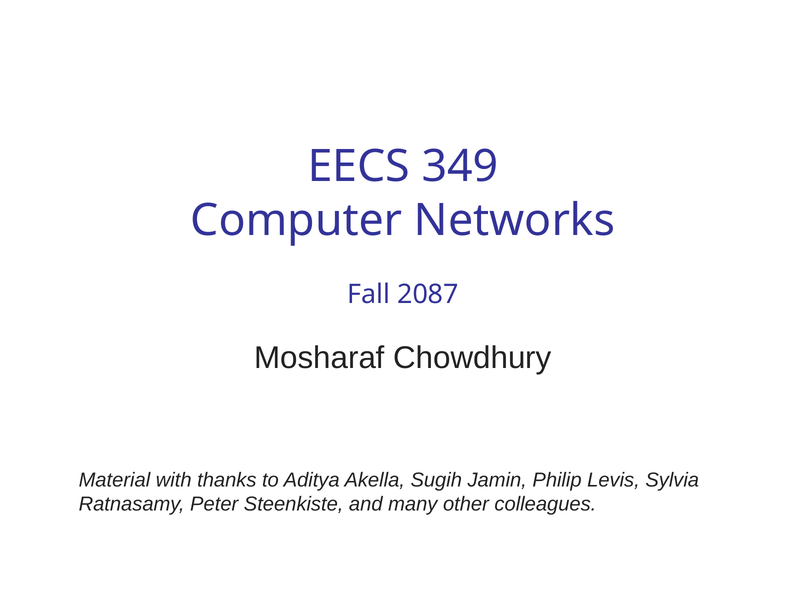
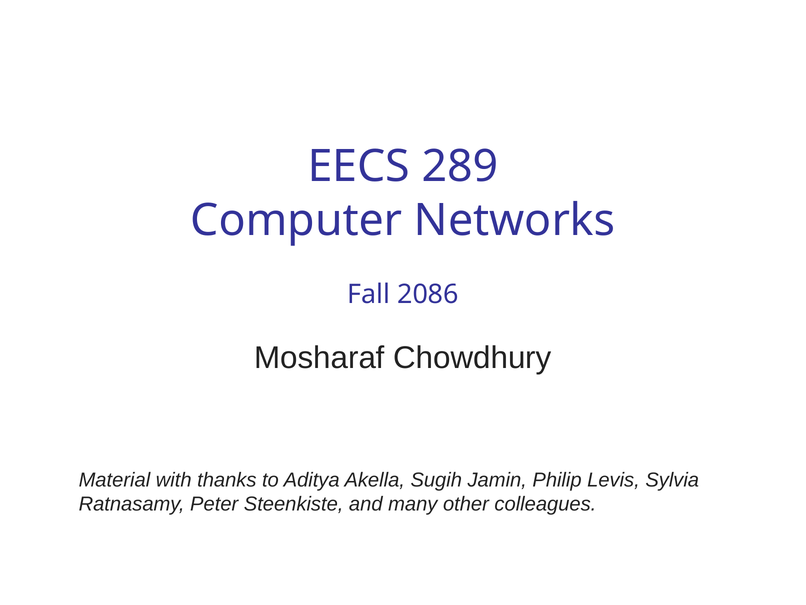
349: 349 -> 289 (460, 166)
2087: 2087 -> 2086 (428, 294)
